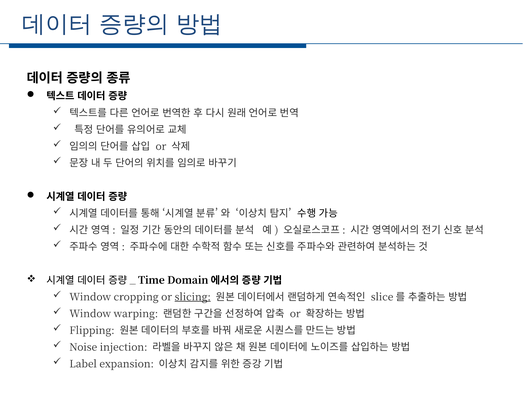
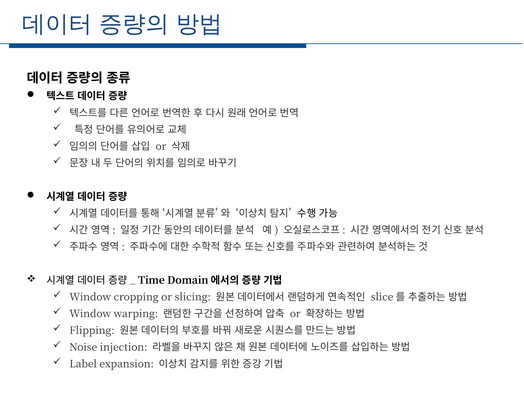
slicing underline: present -> none (193, 297)
